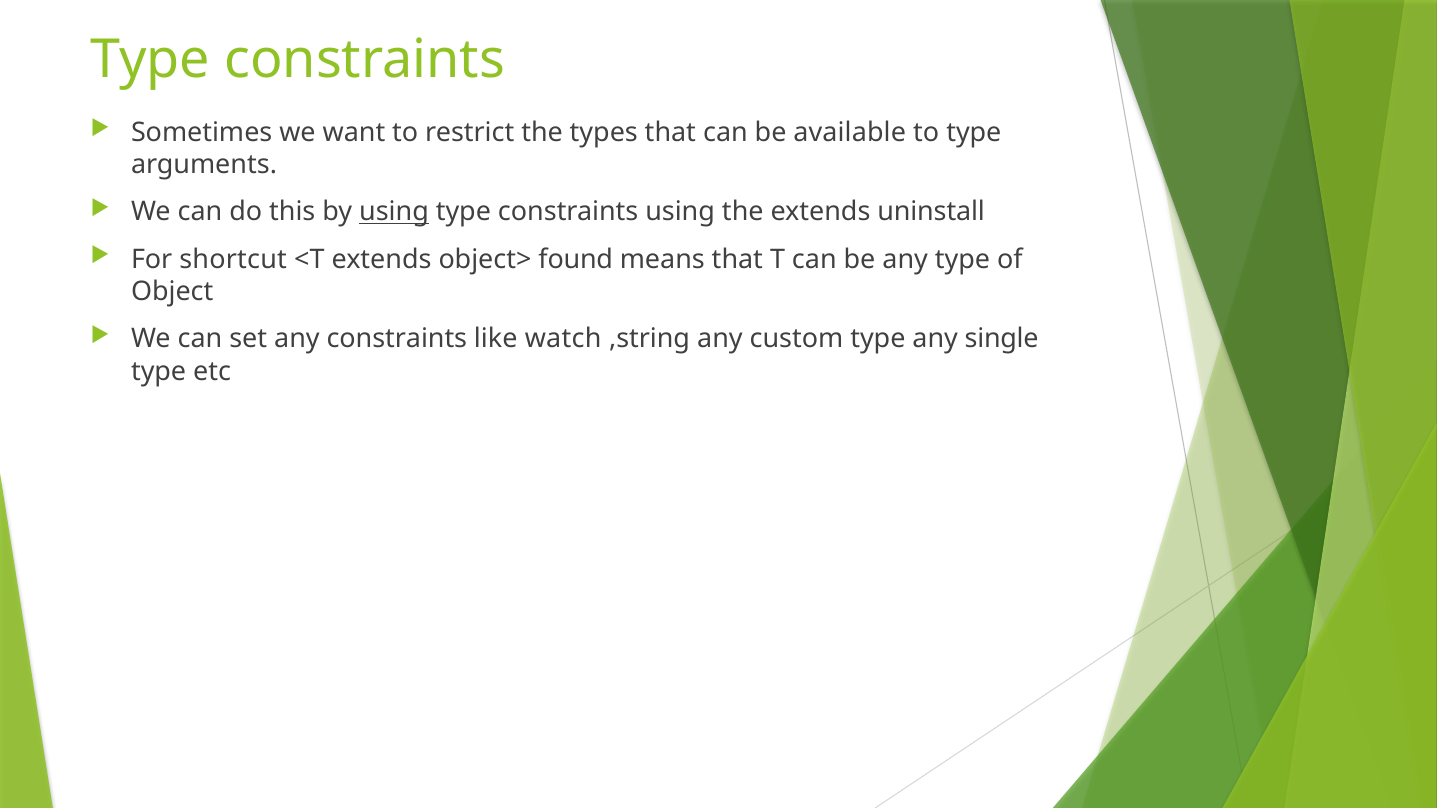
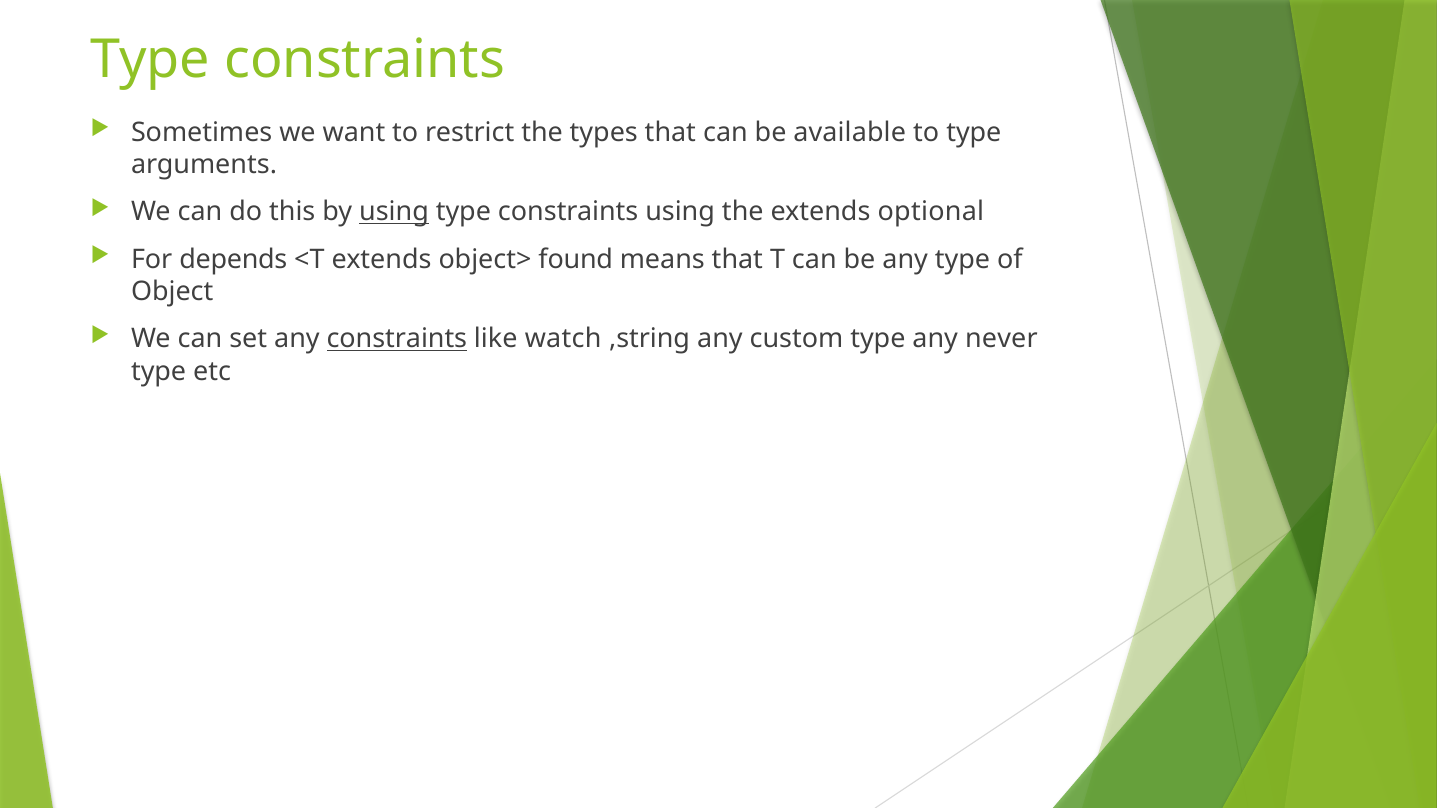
uninstall: uninstall -> optional (931, 212)
shortcut: shortcut -> depends (233, 259)
constraints underline: none -> present (397, 339)
single: single -> never (1001, 339)
